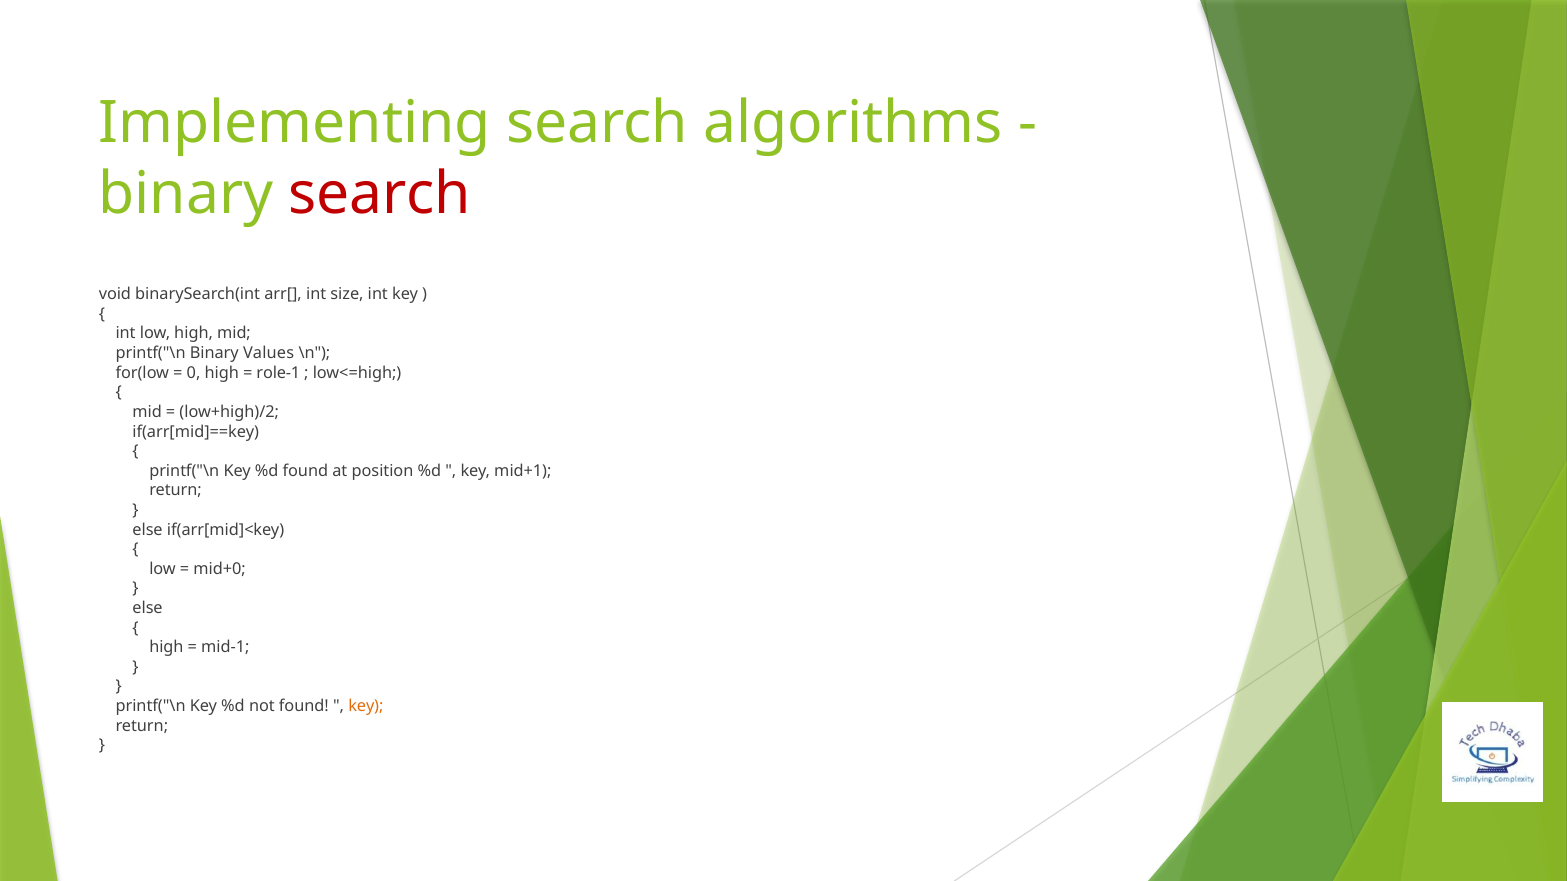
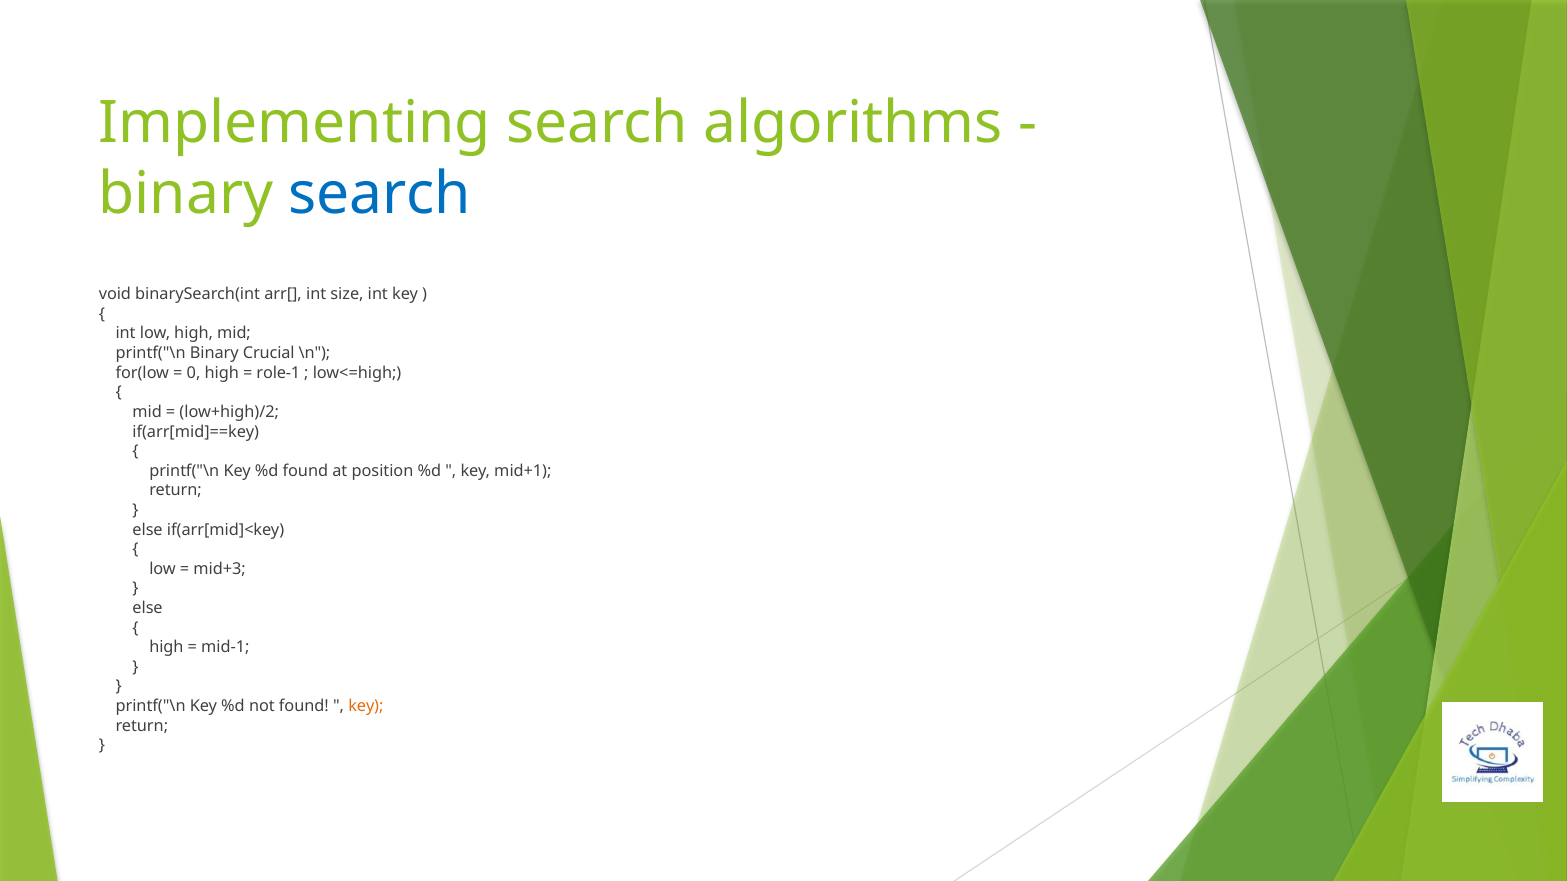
search colour: red -> blue (380, 194)
Values: Values -> Crucial (269, 353)
mid+0: mid+0 -> mid+3 (220, 569)
